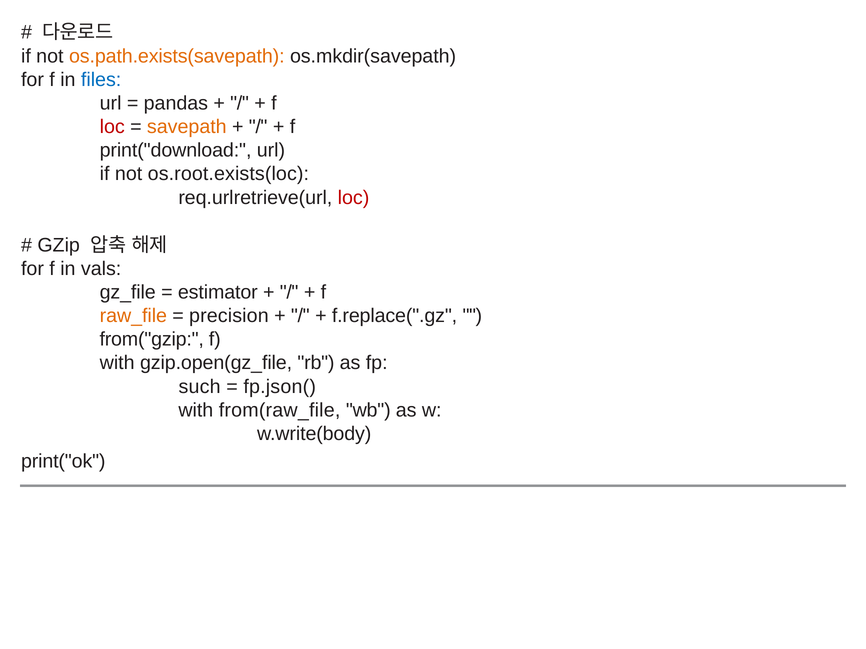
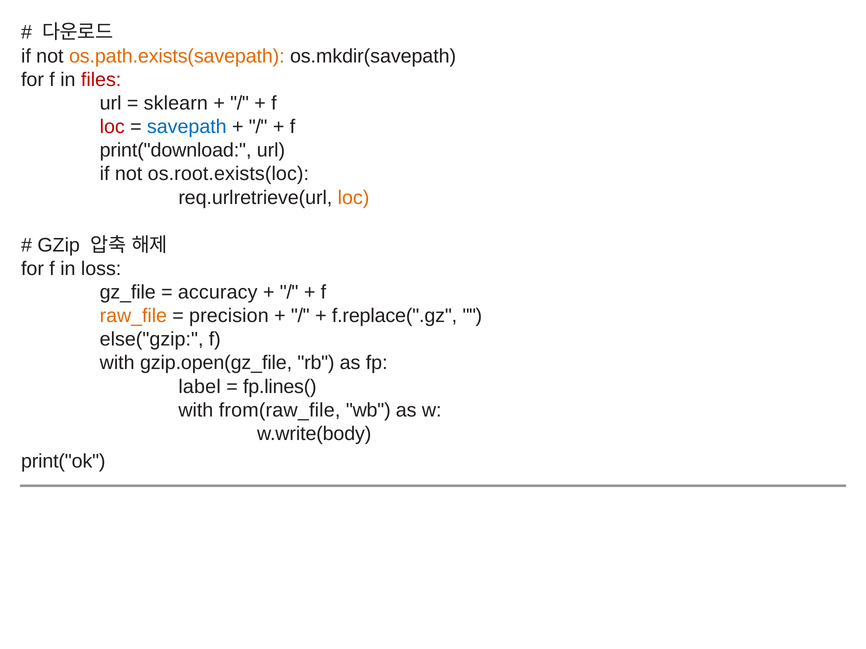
files colour: blue -> red (101, 80)
pandas: pandas -> sklearn (176, 103)
savepath colour: orange -> blue (187, 127)
loc colour: red -> orange (354, 198)
vals: vals -> loss (101, 269)
estimator: estimator -> accuracy (218, 293)
from("gzip: from("gzip -> else("gzip (152, 340)
such: such -> label (200, 387)
fp.json(: fp.json( -> fp.lines( (280, 387)
